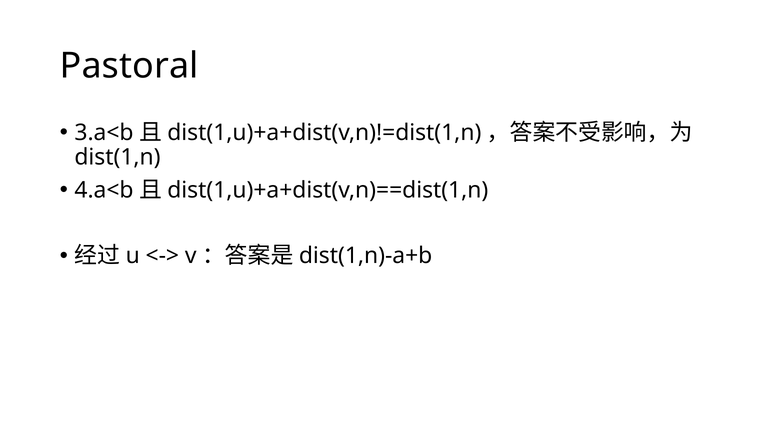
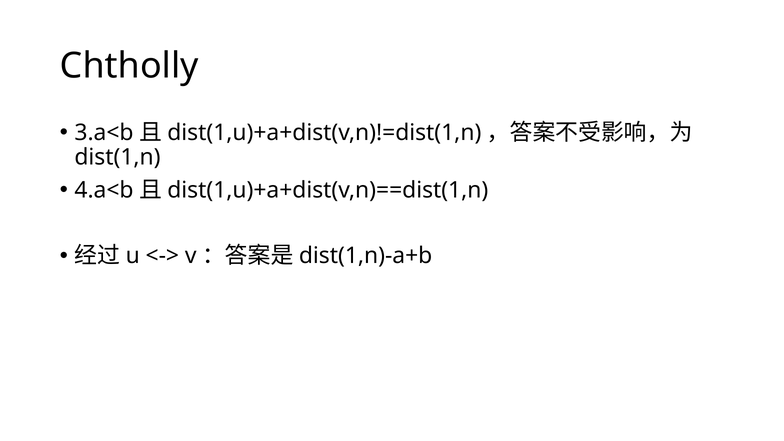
Pastoral: Pastoral -> Chtholly (129, 66)
